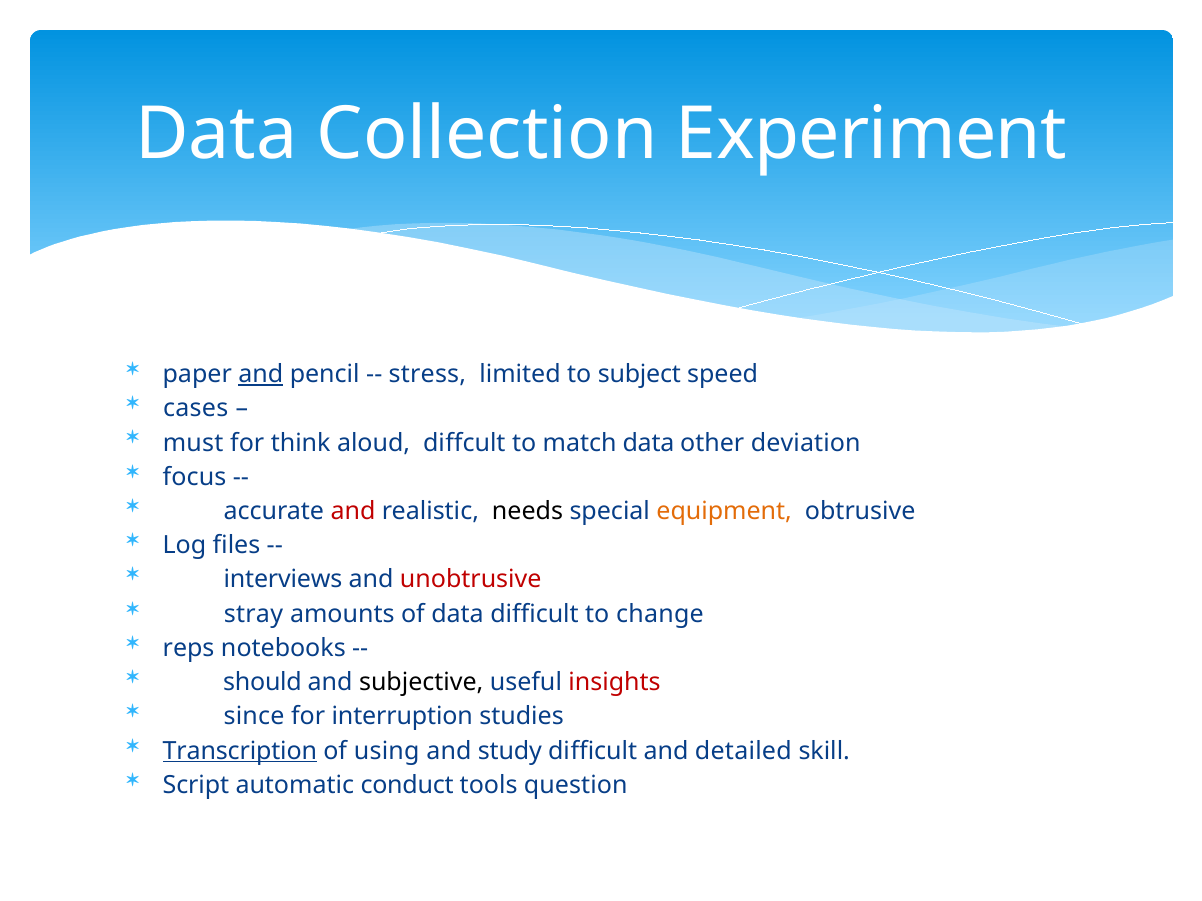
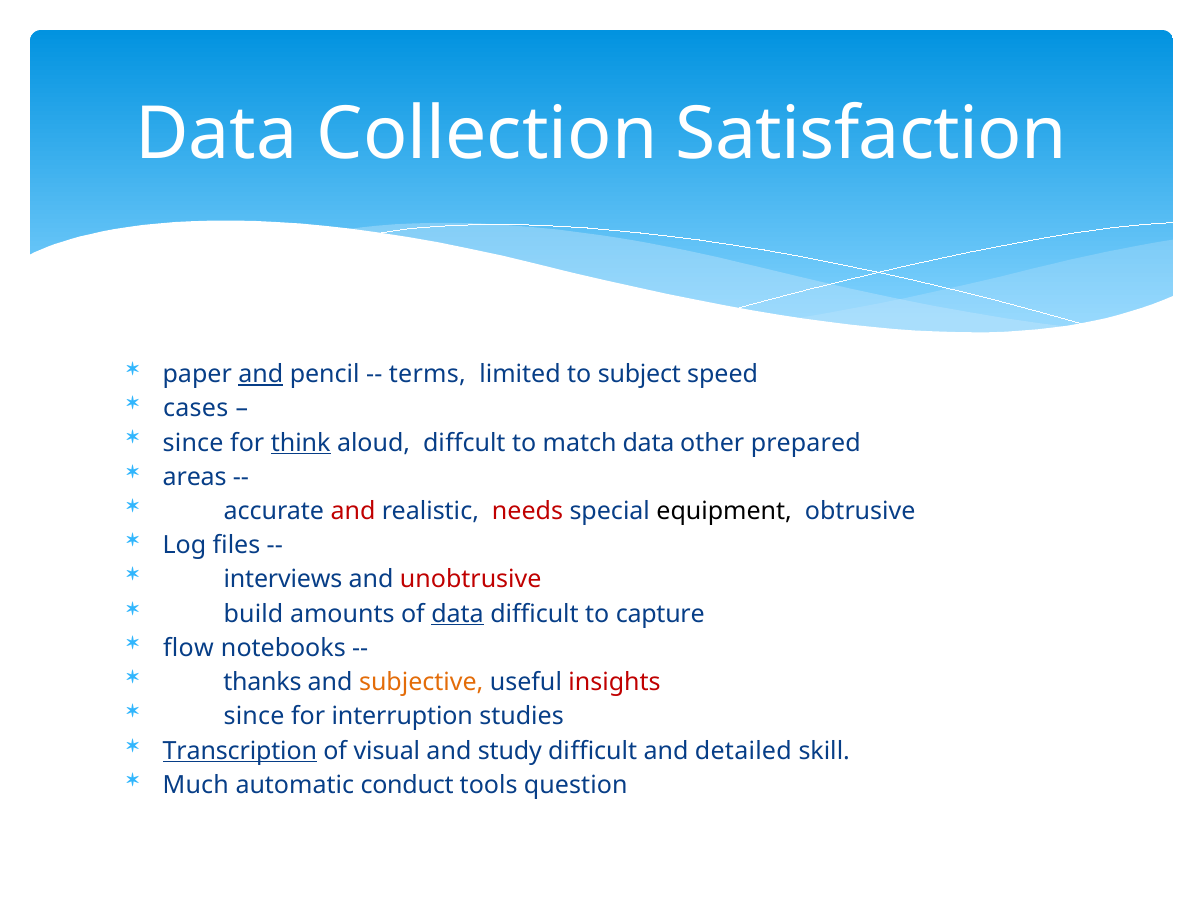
Experiment: Experiment -> Satisfaction (871, 134)
stress: stress -> terms (427, 374)
must: must -> since (193, 443)
think underline: none -> present (301, 443)
deviation: deviation -> prepared (806, 443)
focus: focus -> areas (195, 477)
needs colour: black -> red (527, 512)
equipment colour: orange -> black (724, 512)
stray: stray -> build (253, 614)
data underline: none -> present (458, 614)
change: change -> capture (660, 614)
reps: reps -> flow (188, 649)
should: should -> thanks (263, 683)
subjective colour: black -> orange (421, 683)
using: using -> visual (387, 751)
Script: Script -> Much (196, 786)
